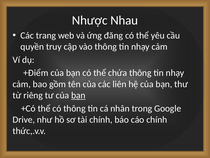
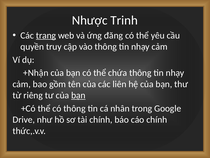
Nhau: Nhau -> Trinh (124, 20)
trang underline: none -> present (46, 35)
+Điểm: +Điểm -> +Nhận (36, 73)
